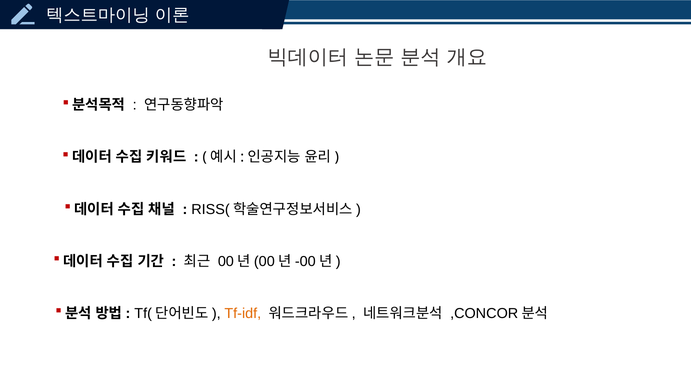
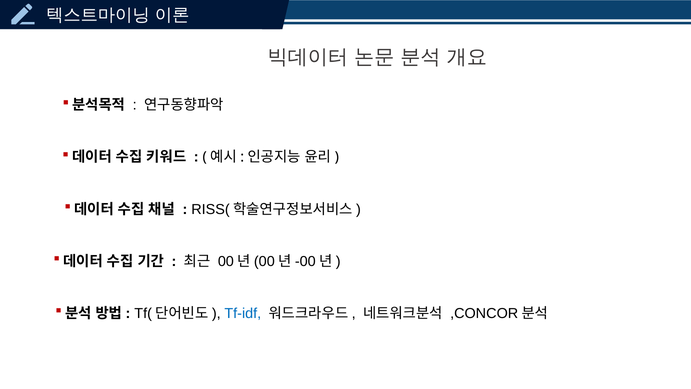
Tf-idf colour: orange -> blue (243, 313)
